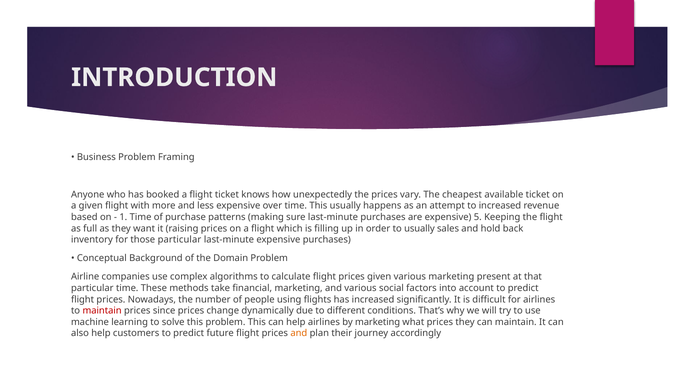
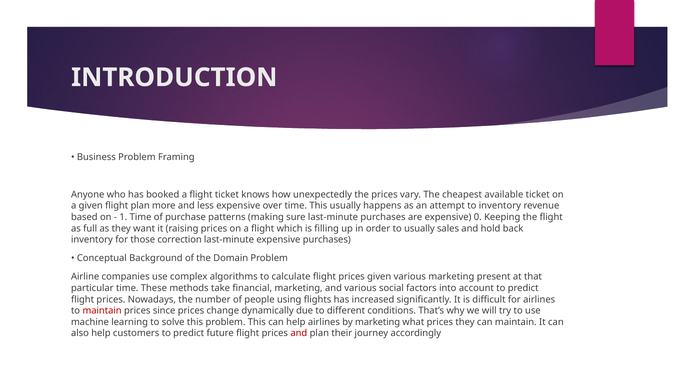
flight with: with -> plan (140, 206)
to increased: increased -> inventory (500, 206)
5: 5 -> 0 (478, 217)
those particular: particular -> correction (180, 240)
and colour: orange -> red (299, 333)
